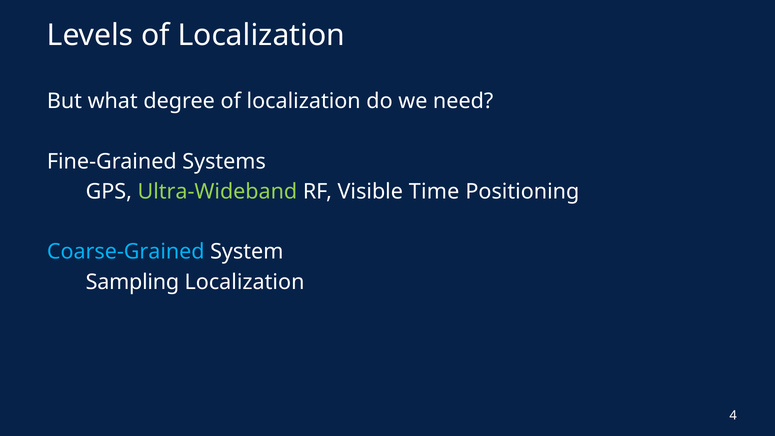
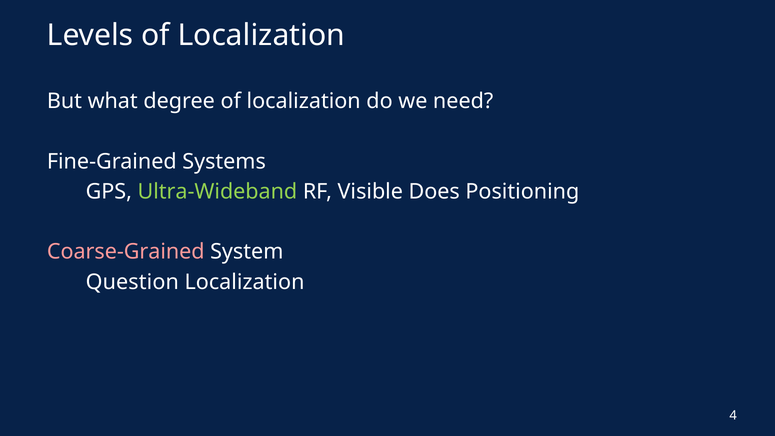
Time: Time -> Does (434, 192)
Coarse-Grained colour: light blue -> pink (126, 252)
Sampling: Sampling -> Question (132, 282)
